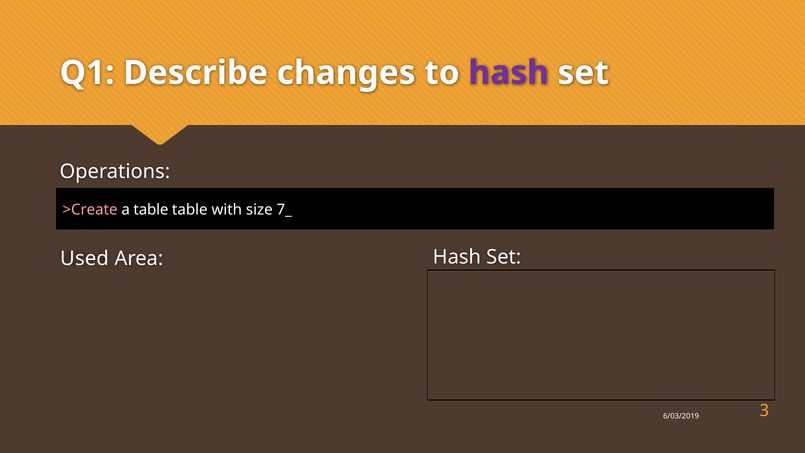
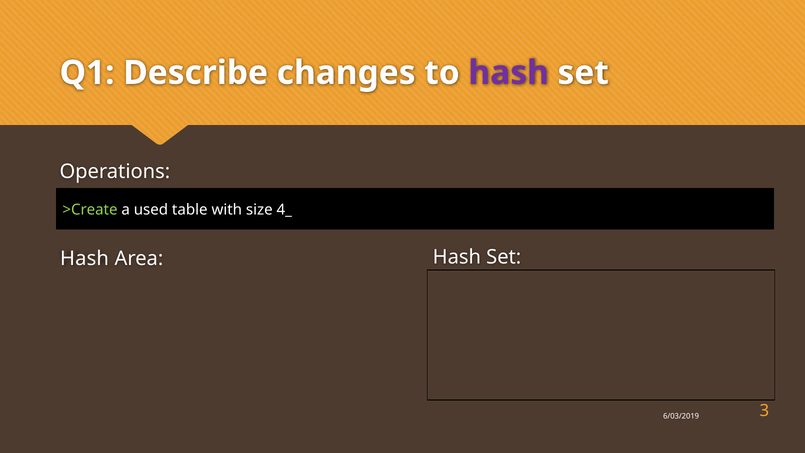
>Create colour: pink -> light green (90, 210)
a table: table -> used (151, 210)
7_: 7_ -> 4_ (284, 210)
Used: Used -> Hash (84, 259)
